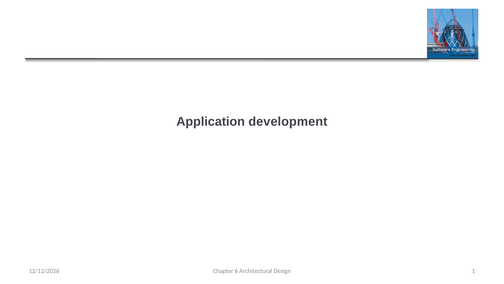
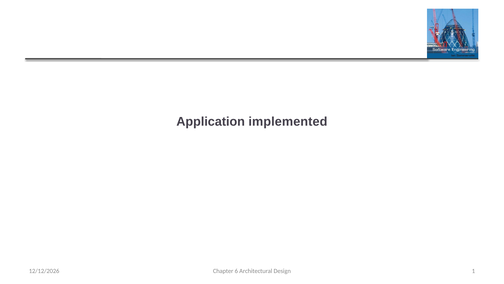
development: development -> implemented (288, 122)
